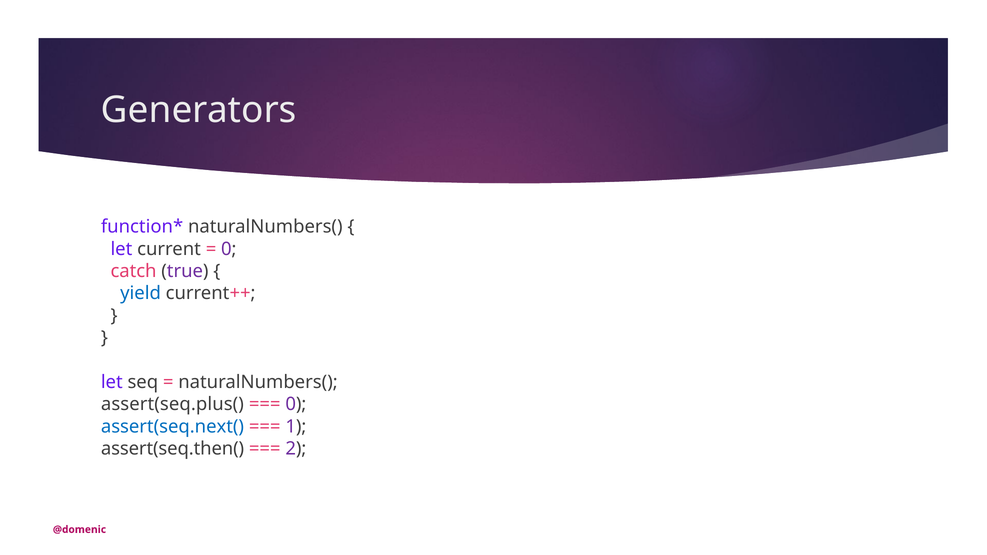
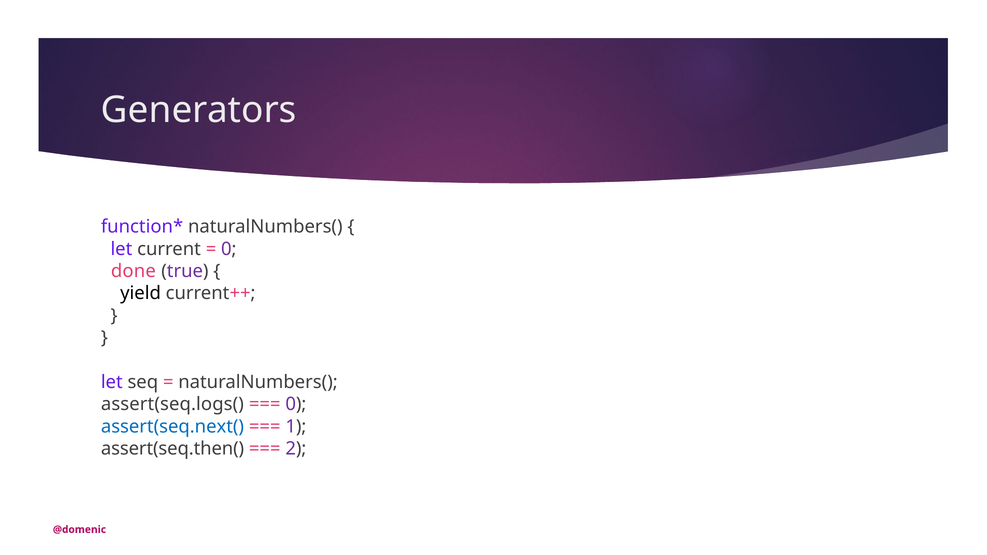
catch: catch -> done (133, 271)
yield colour: blue -> black (141, 294)
assert(seq.plus(: assert(seq.plus( -> assert(seq.logs( (172, 405)
